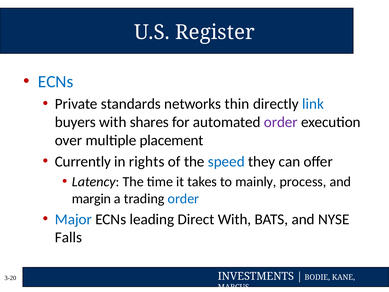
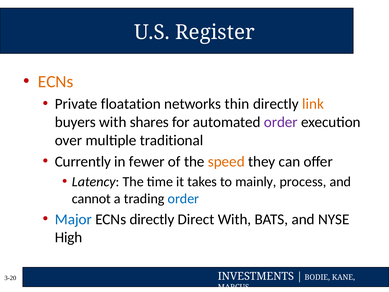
ECNs colour: blue -> orange (56, 82)
standards: standards -> floatation (131, 104)
link colour: blue -> orange (313, 104)
placement: placement -> traditional (172, 140)
rights: rights -> fewer (147, 161)
speed colour: blue -> orange (226, 161)
margin: margin -> cannot (91, 198)
ECNs leading: leading -> directly (152, 219)
Falls: Falls -> High (69, 237)
